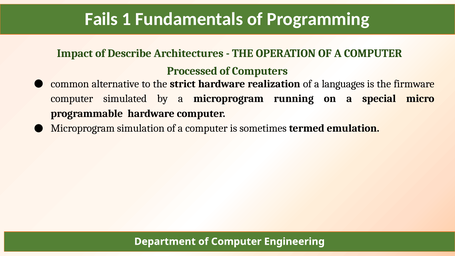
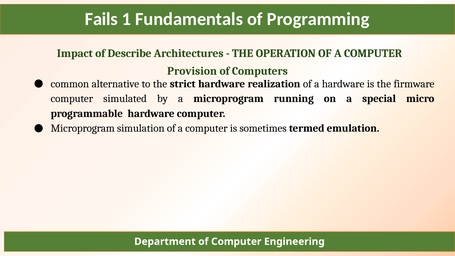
Processed: Processed -> Provision (192, 71)
a languages: languages -> hardware (343, 84)
